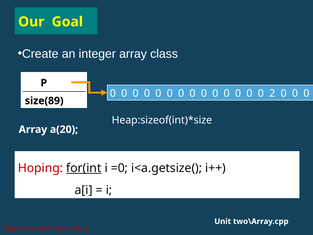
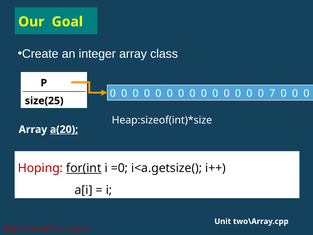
2: 2 -> 7 (272, 93)
size(89: size(89 -> size(25 (44, 101)
a(20 underline: none -> present (64, 129)
